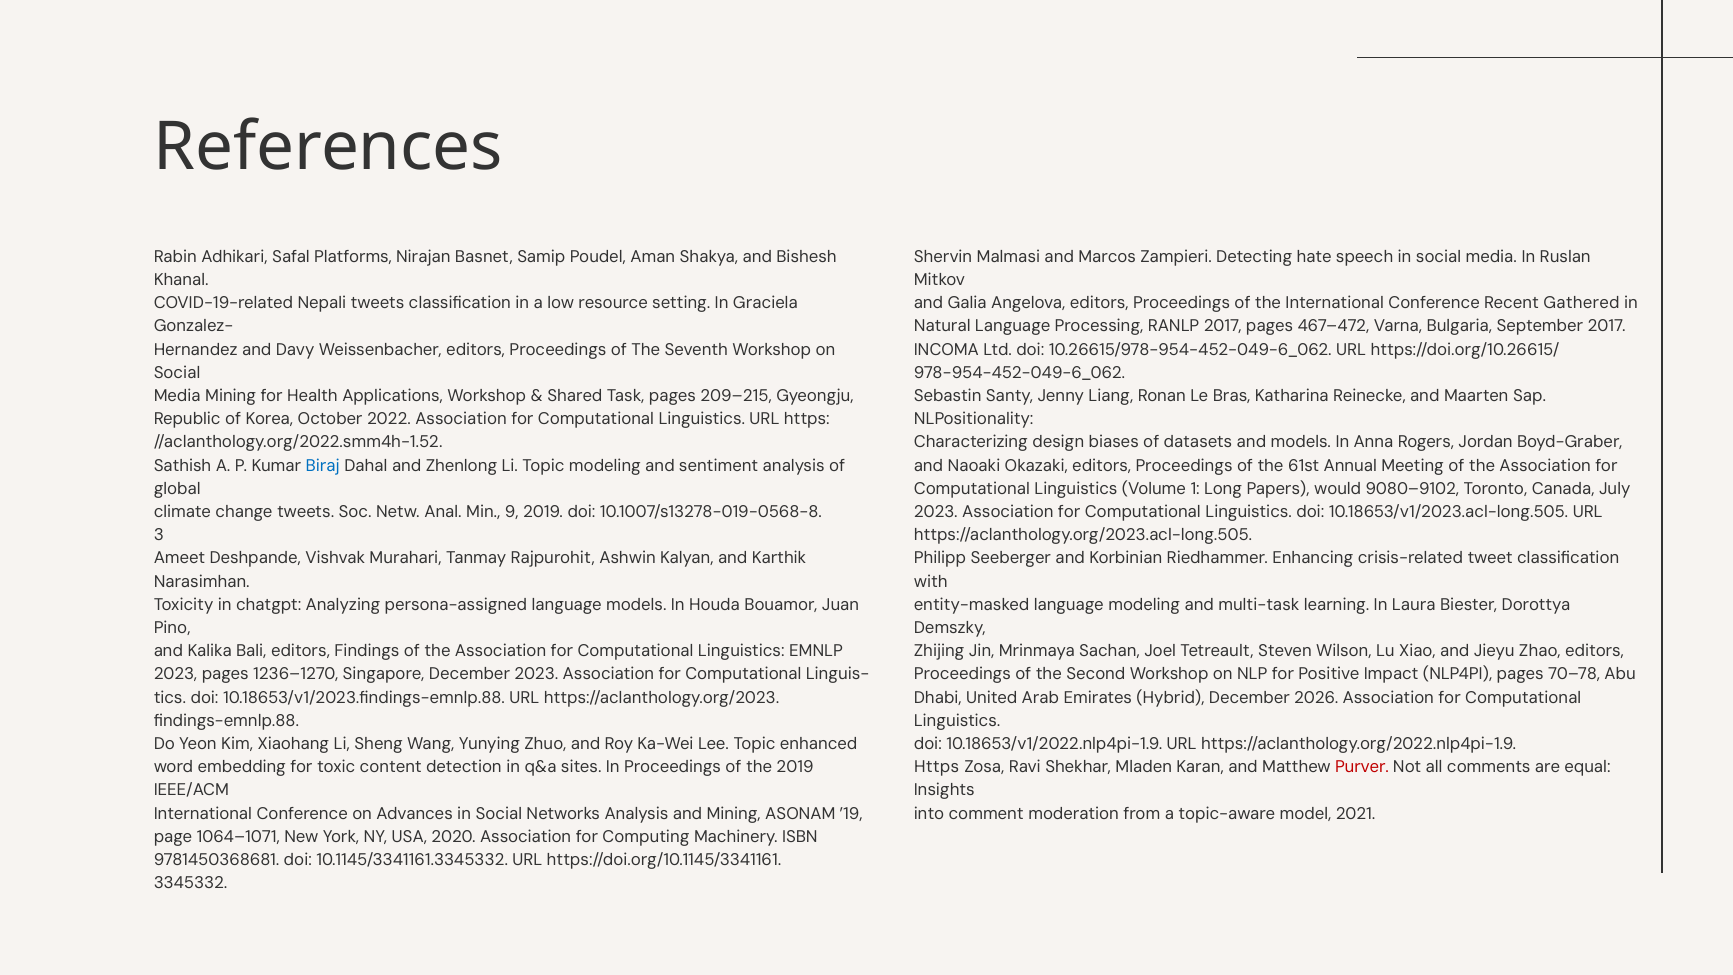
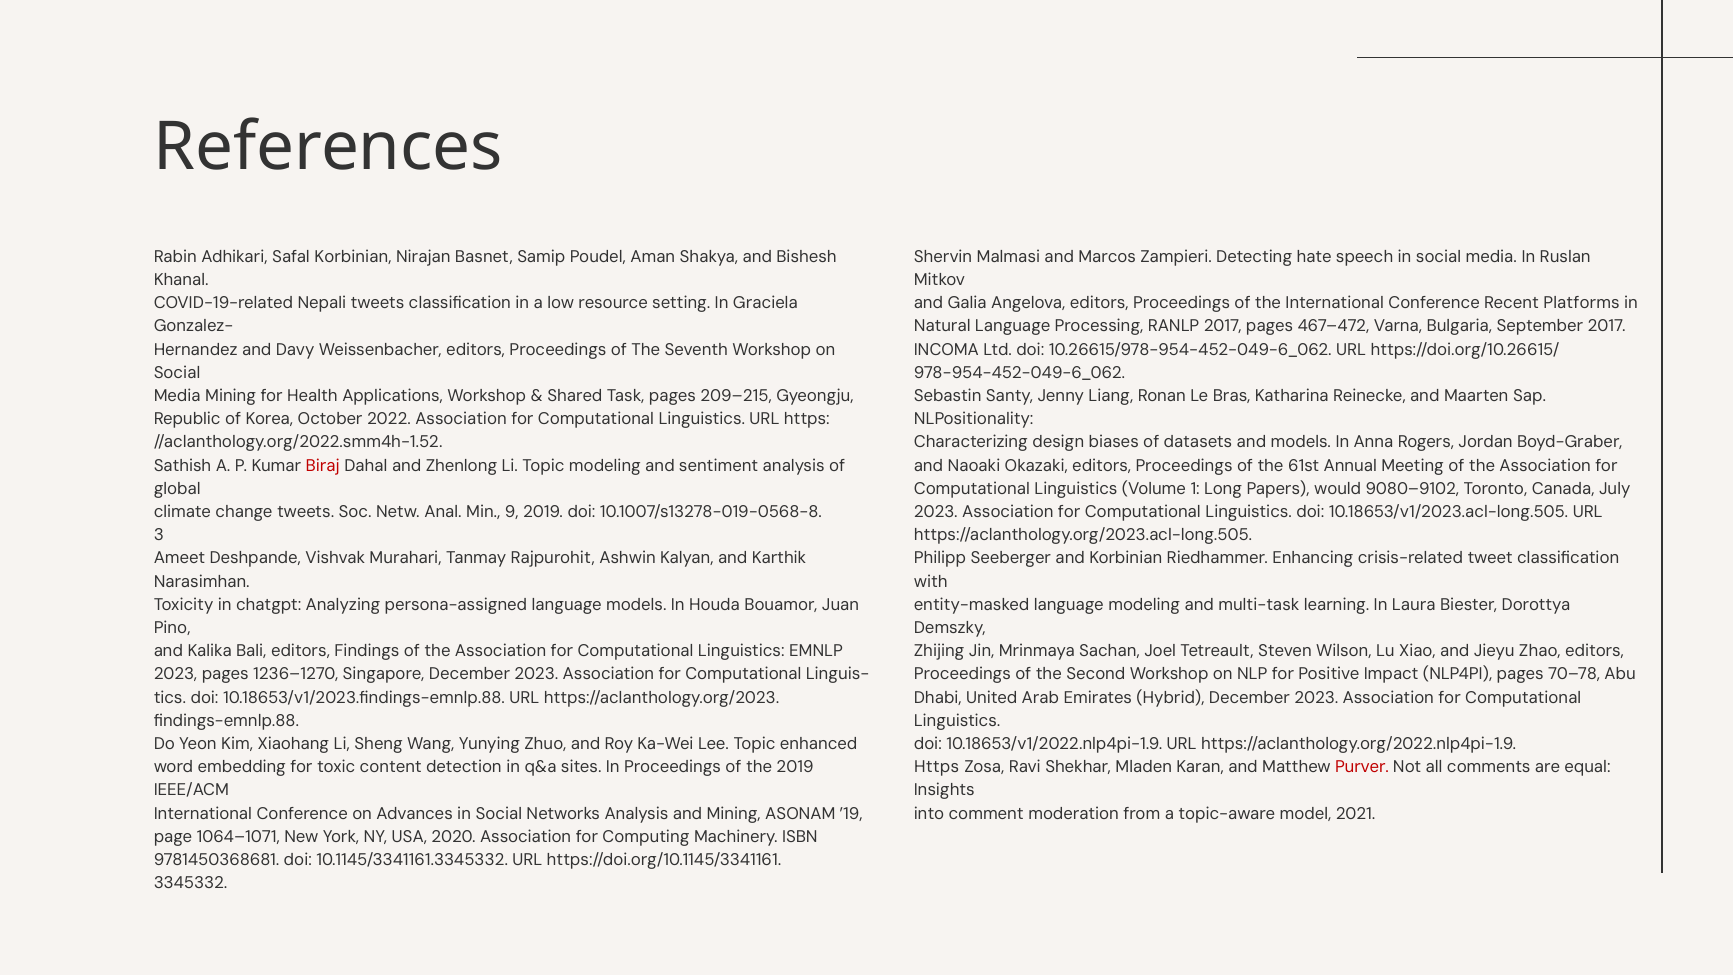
Safal Platforms: Platforms -> Korbinian (353, 257)
Gathered: Gathered -> Platforms (1582, 303)
Biraj colour: blue -> red (323, 465)
Hybrid December 2026: 2026 -> 2023 (1316, 697)
